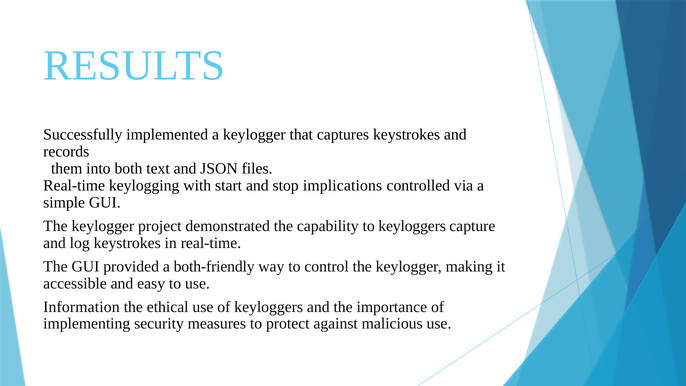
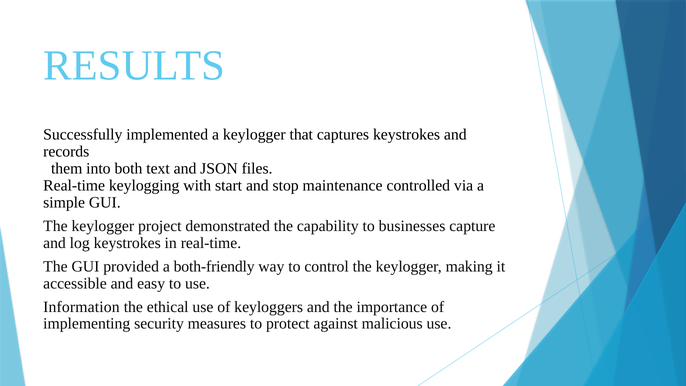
implications: implications -> maintenance (343, 186)
to keyloggers: keyloggers -> businesses (412, 226)
